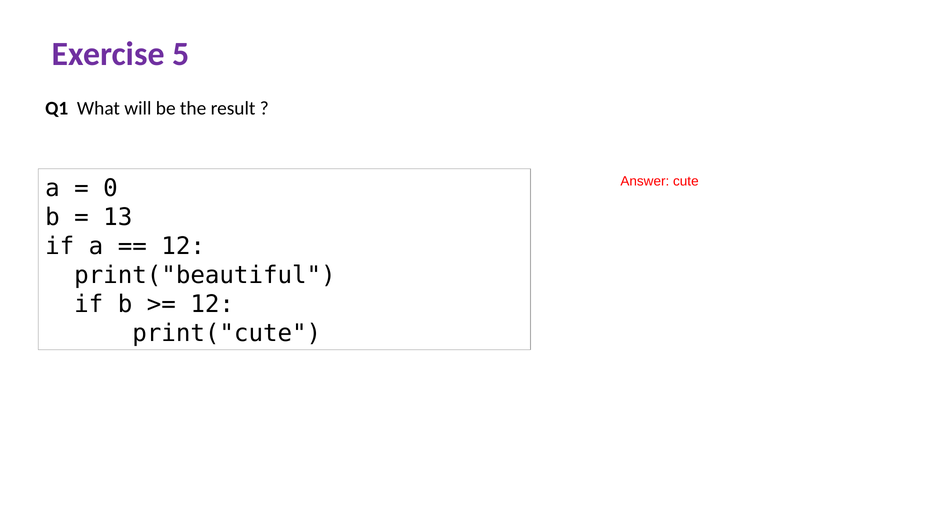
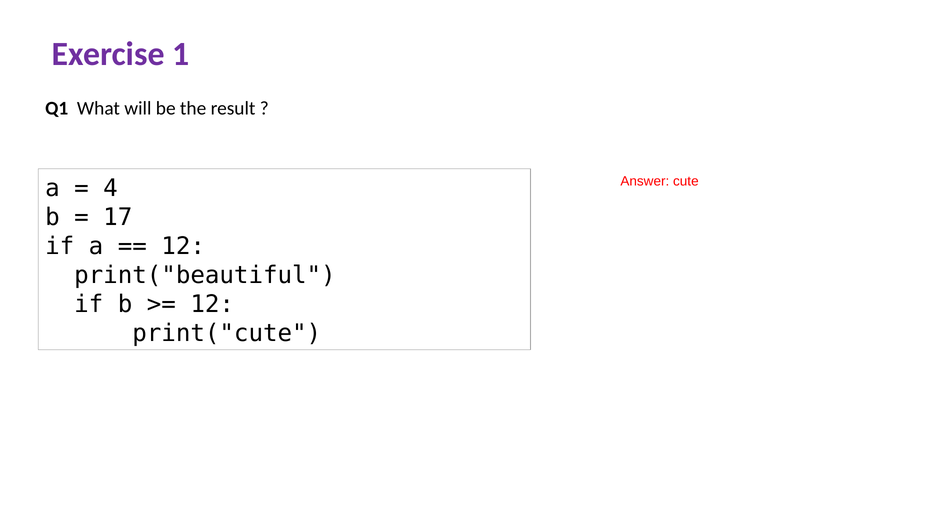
5: 5 -> 1 (181, 54)
0: 0 -> 4 (111, 189)
13: 13 -> 17 (118, 218)
